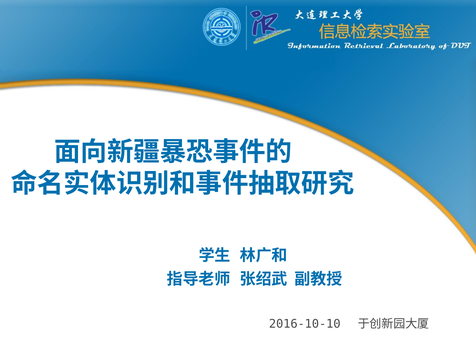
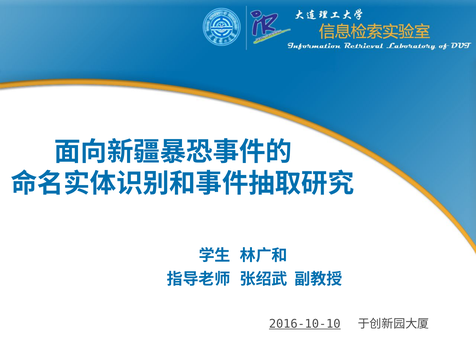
2016-10-10 underline: none -> present (305, 324)
